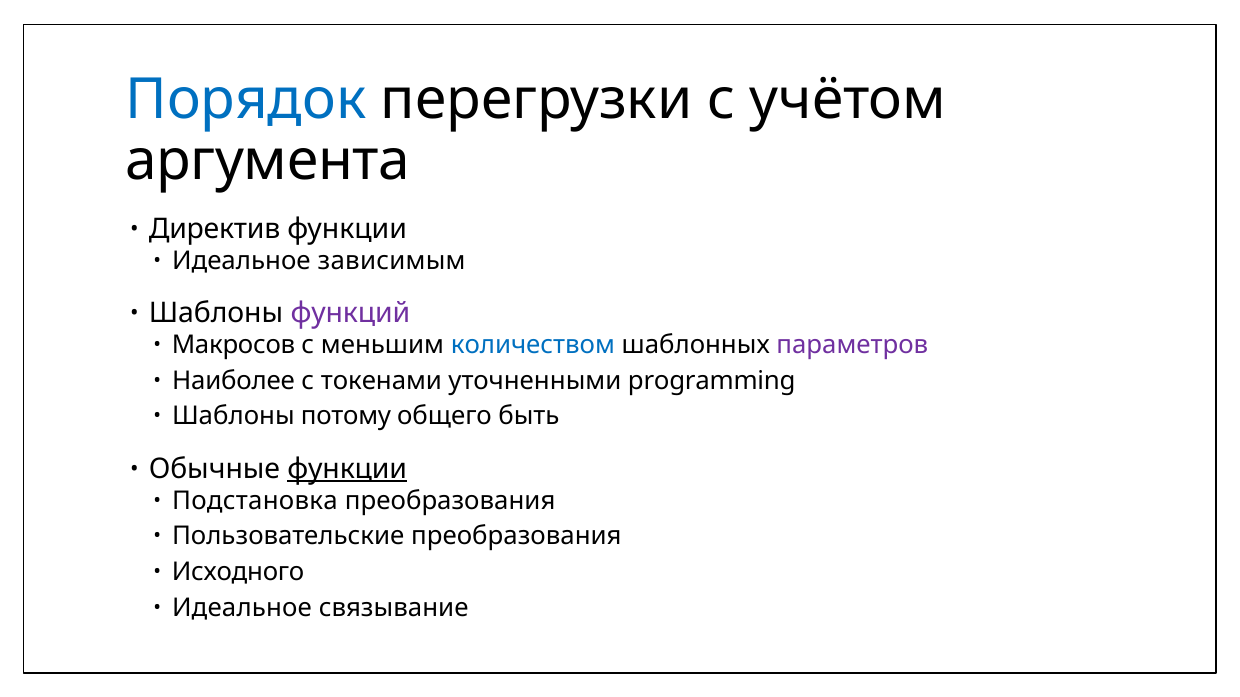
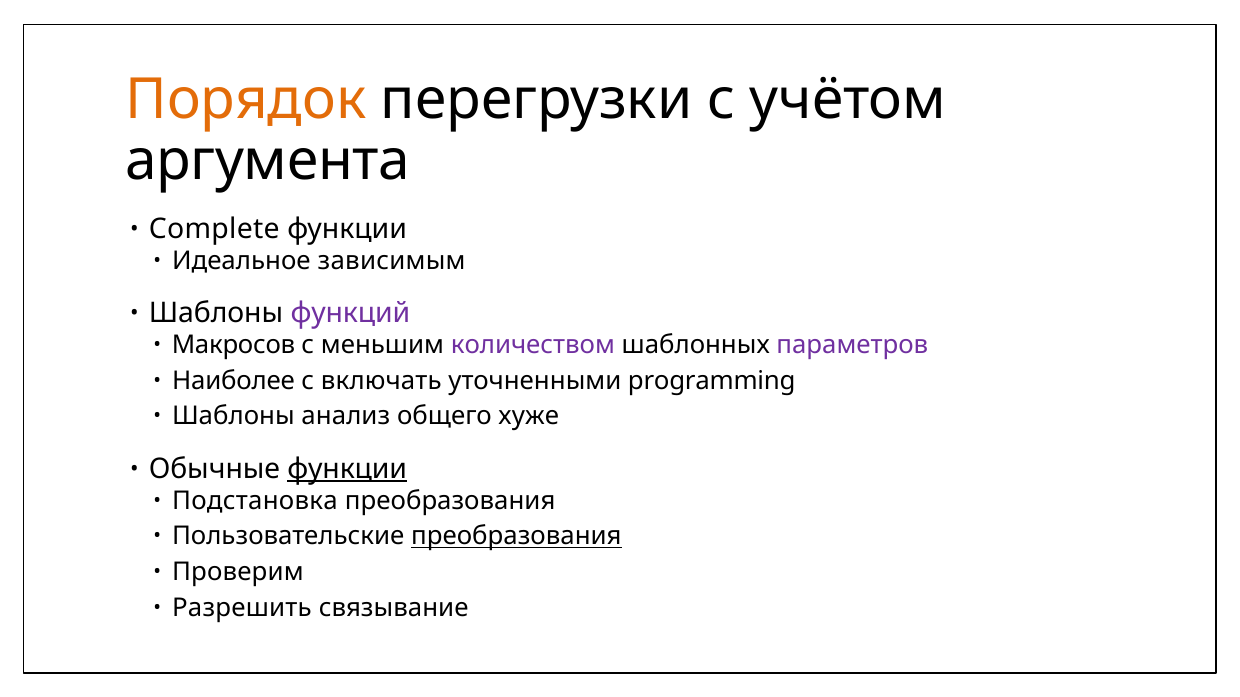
Порядок colour: blue -> orange (246, 100)
Директив: Директив -> Complete (214, 229)
количеством colour: blue -> purple (533, 345)
токенами: токенами -> включать (381, 381)
потому: потому -> анализ (346, 417)
быть: быть -> хуже (529, 417)
преобразования underline: none -> present (516, 537)
Исходного: Исходного -> Проверим (238, 572)
Идеальное: Идеальное -> Разрешить (242, 608)
